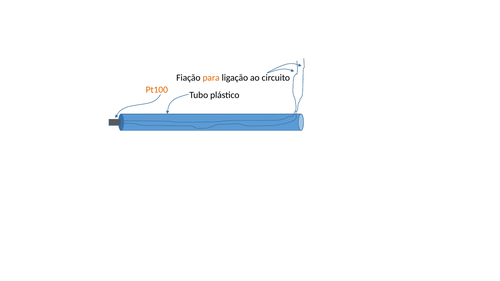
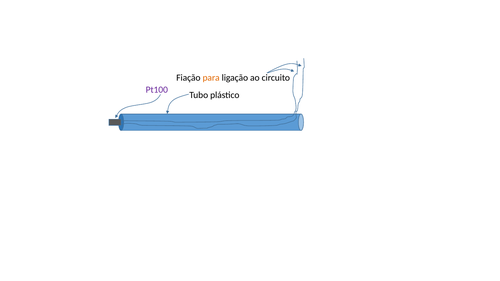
Pt100 colour: orange -> purple (157, 90)
